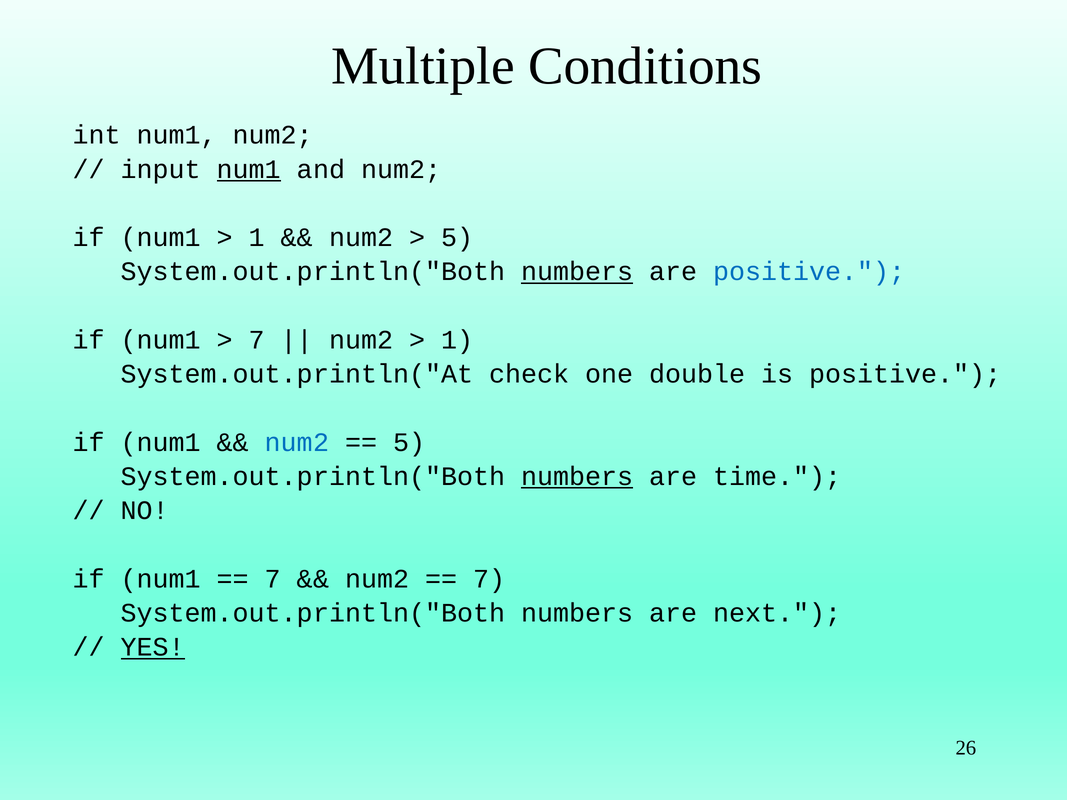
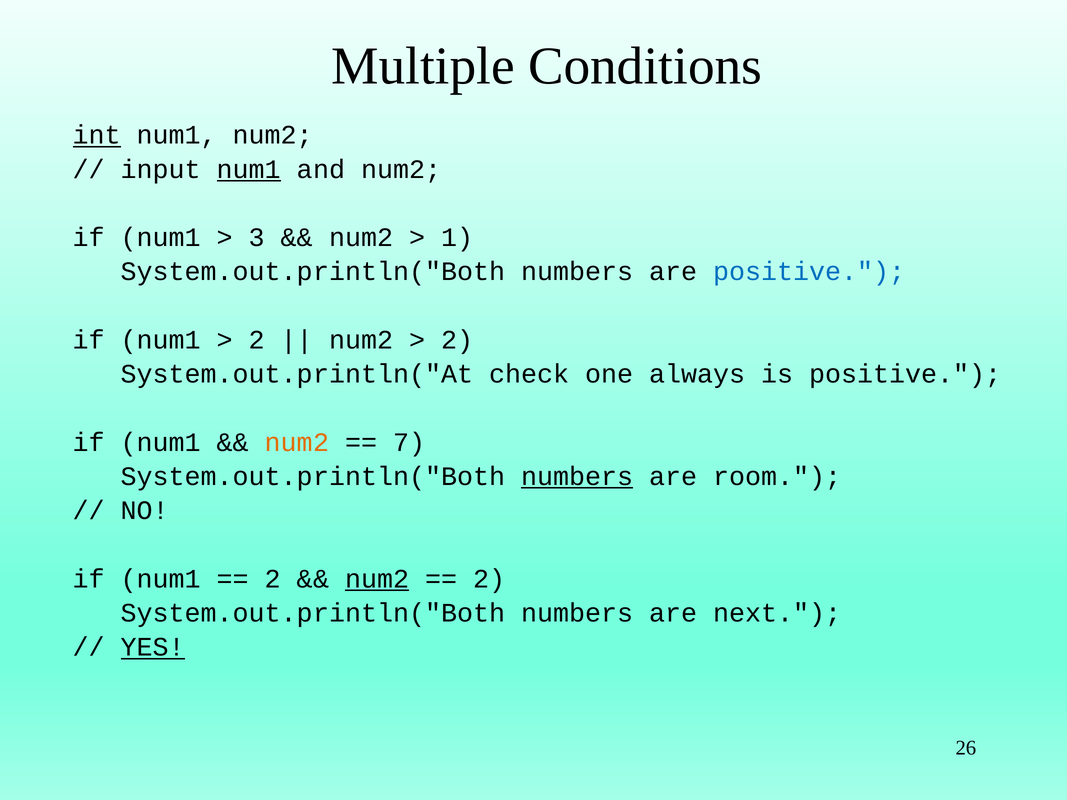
int underline: none -> present (97, 135)
1: 1 -> 3 (257, 238)
5: 5 -> 1 (457, 238)
numbers underline: present -> none (577, 272)
7: 7 -> 2 (257, 340)
1: 1 -> 2 (457, 340)
double: double -> always (697, 374)
num2 colour: blue -> orange (297, 442)
5: 5 -> 7 (409, 442)
time: time -> room (777, 477)
7: 7 -> 2 (273, 579)
num2 underline: none -> present (377, 579)
7: 7 -> 2 (489, 579)
